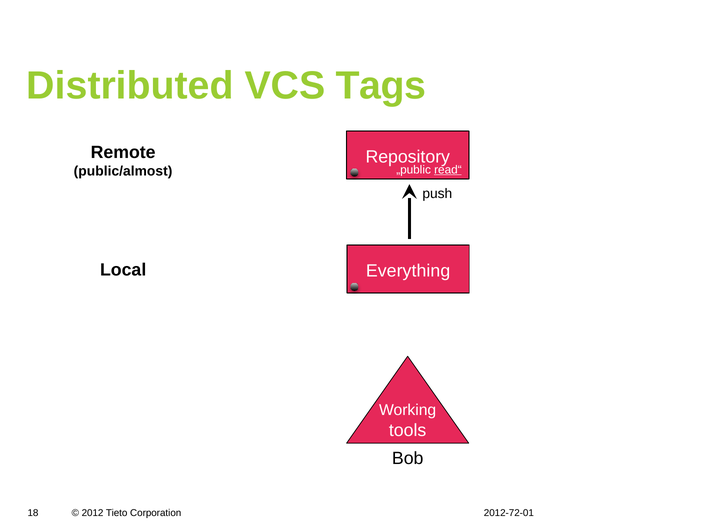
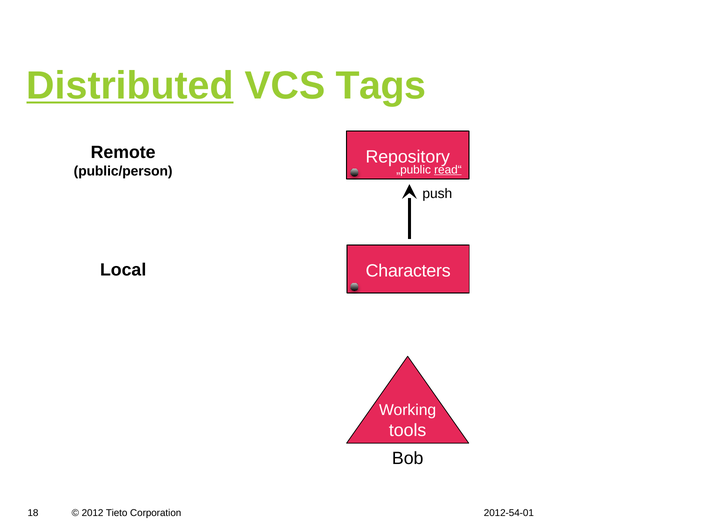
Distributed underline: none -> present (130, 86)
public/almost: public/almost -> public/person (123, 171)
Everything: Everything -> Characters (408, 271)
2012-72-01: 2012-72-01 -> 2012-54-01 (509, 513)
